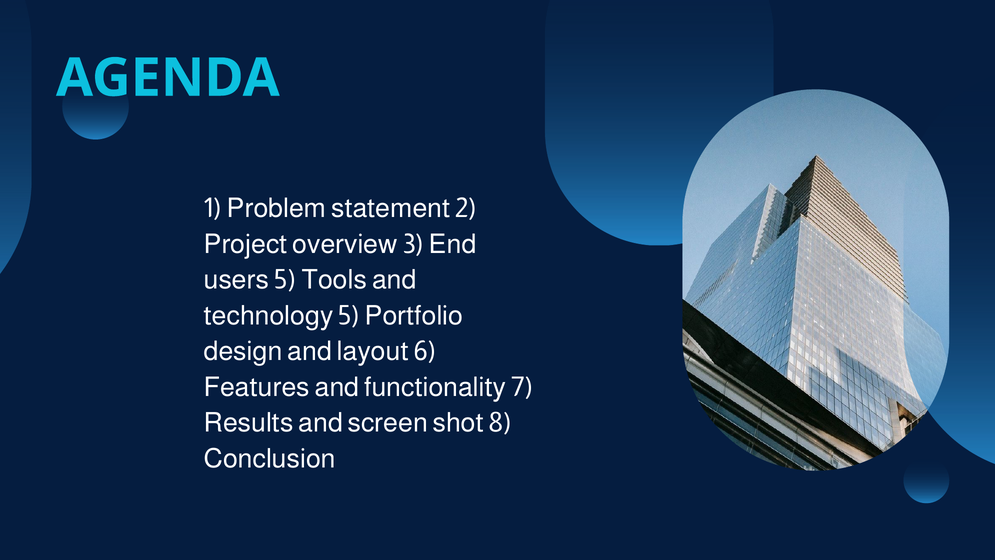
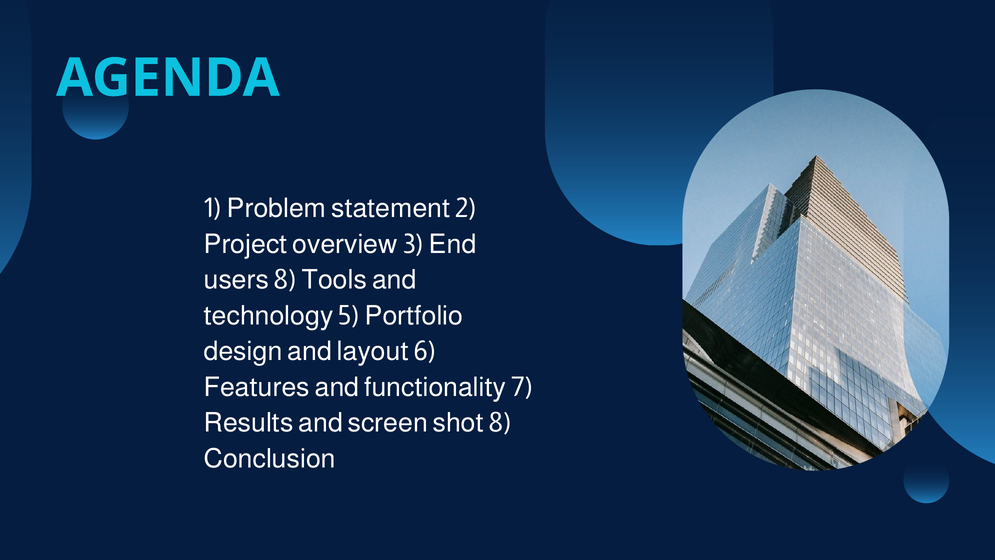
users 5: 5 -> 8 (285, 280)
